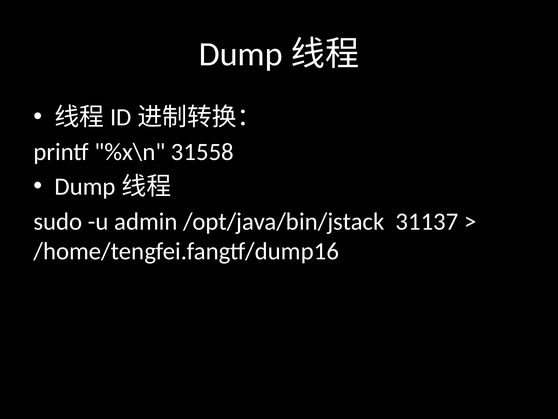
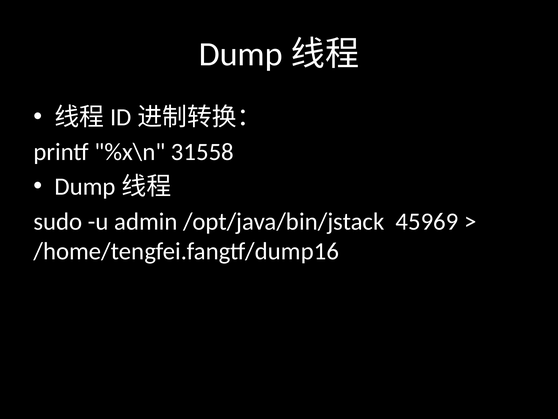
31137: 31137 -> 45969 (427, 221)
